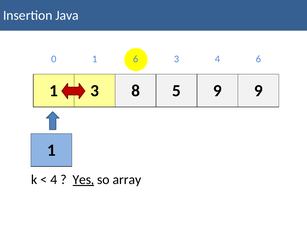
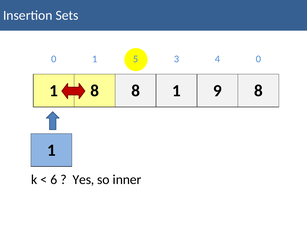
Java: Java -> Sets (67, 15)
1 6: 6 -> 5 (136, 59)
4 6: 6 -> 0 (258, 59)
1 3: 3 -> 8 (95, 91)
8 5: 5 -> 1 (177, 91)
9 9: 9 -> 8 (258, 91)
4: 4 -> 6 (54, 180)
Yes underline: present -> none (83, 180)
array: array -> inner (127, 180)
